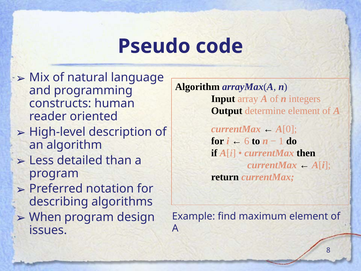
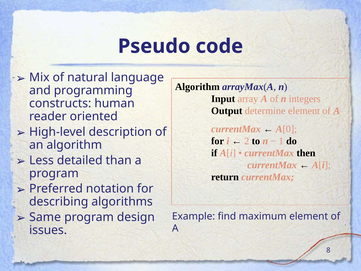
6: 6 -> 2 (247, 141)
When: When -> Same (45, 217)
